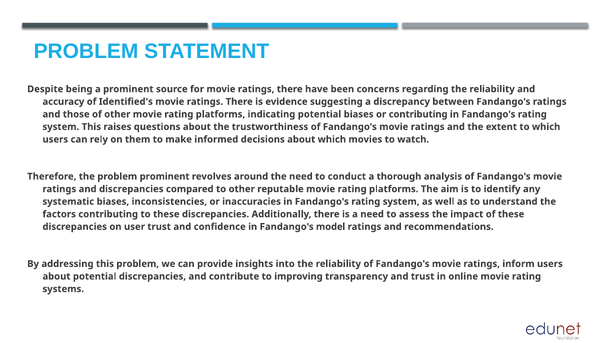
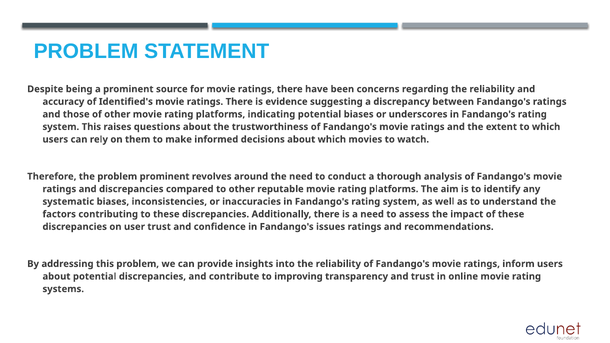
or contributing: contributing -> underscores (418, 114)
model: model -> issues (331, 227)
